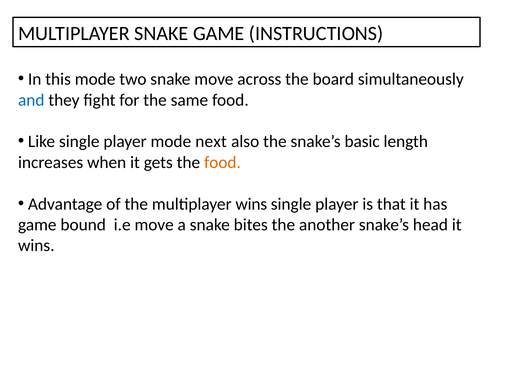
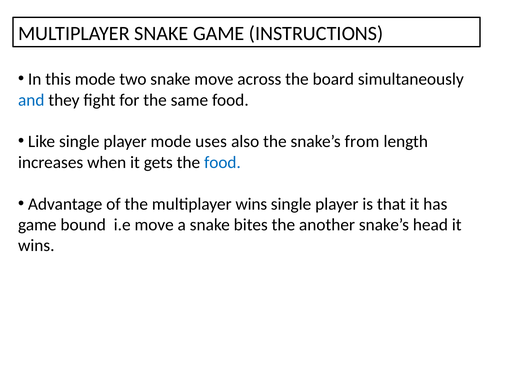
next: next -> uses (211, 141)
basic: basic -> from (362, 141)
food colour: orange -> blue (222, 162)
